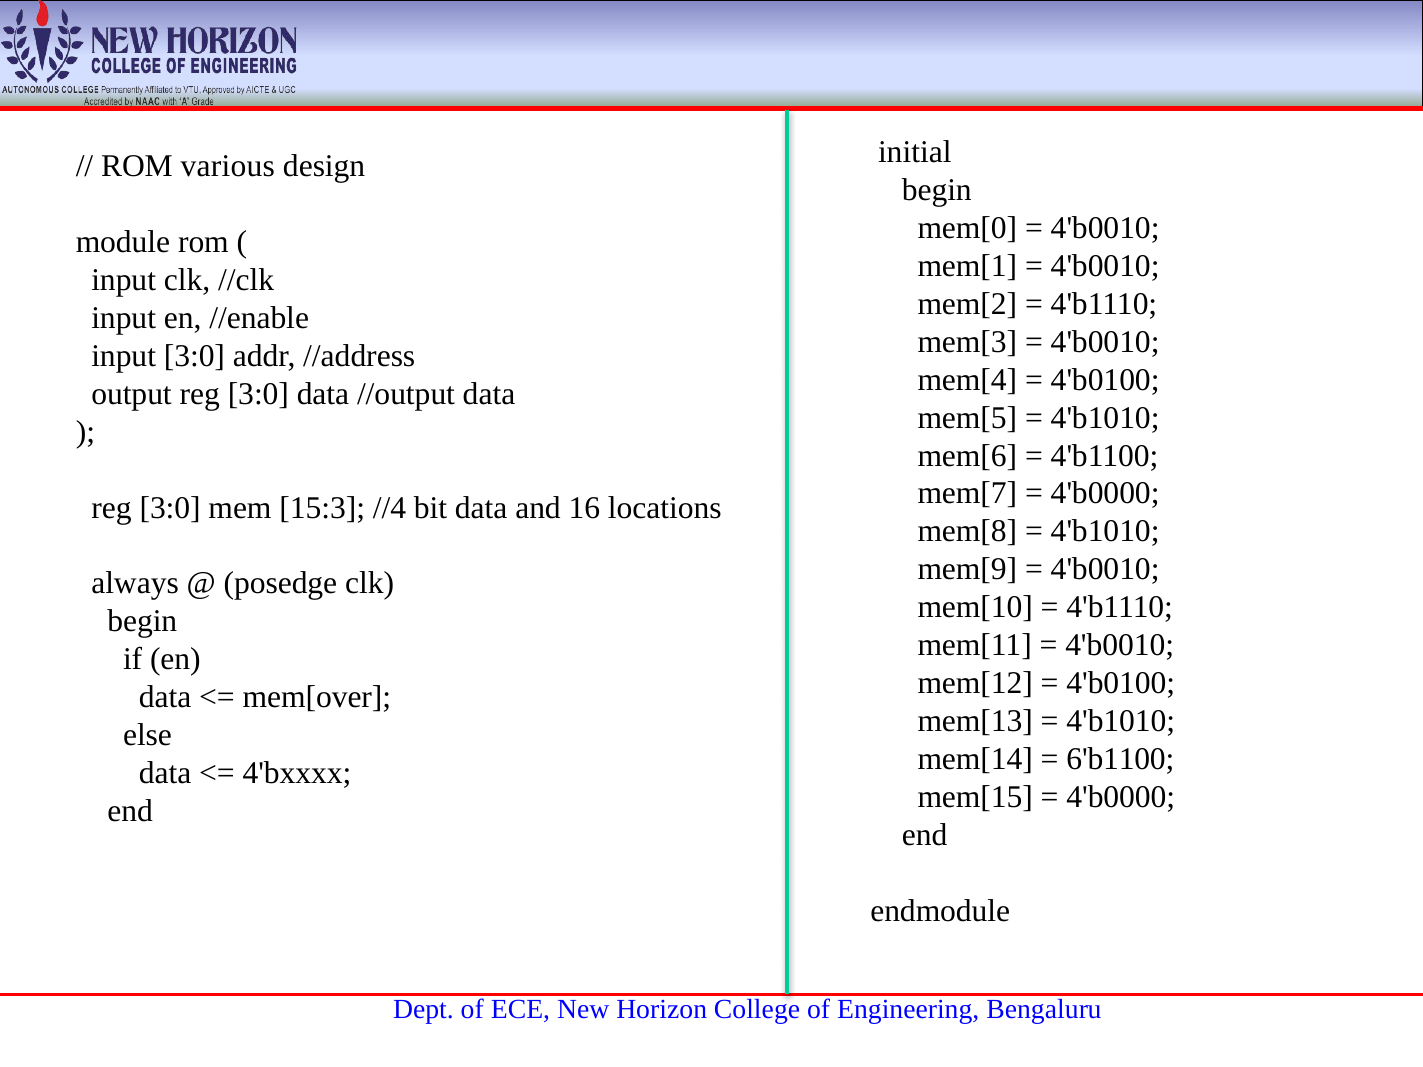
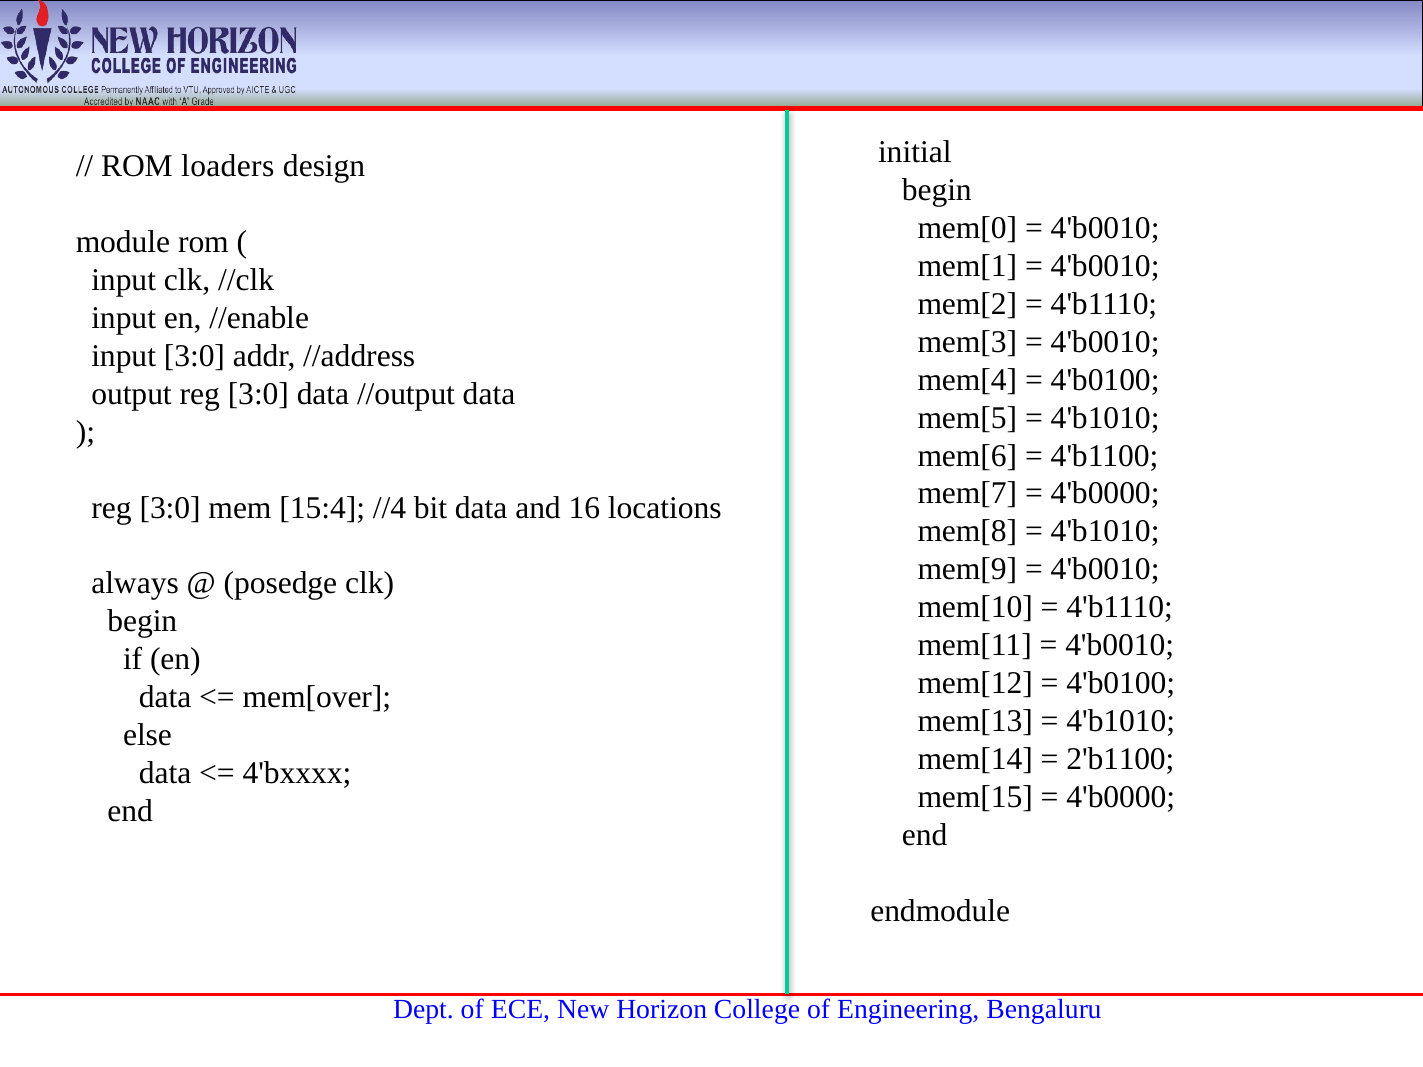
various: various -> loaders (228, 166)
15:3: 15:3 -> 15:4 (322, 508)
6'b1100: 6'b1100 -> 2'b1100 (1120, 759)
